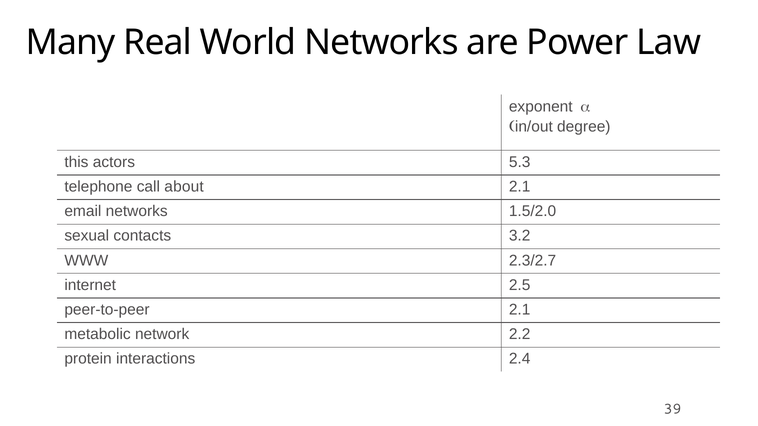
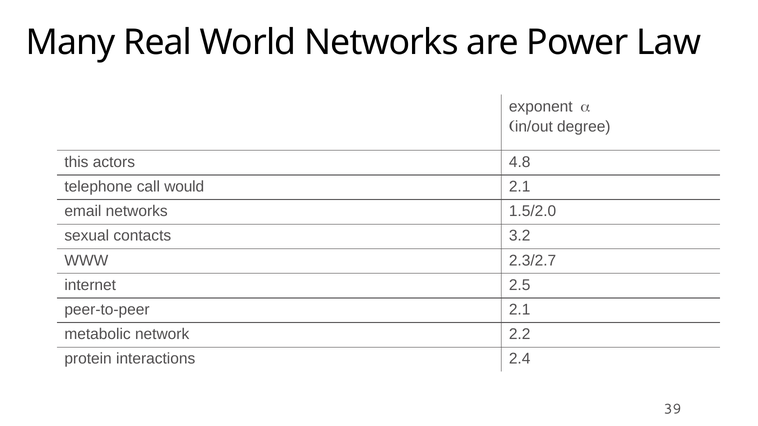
5.3: 5.3 -> 4.8 (520, 162)
about: about -> would (184, 187)
